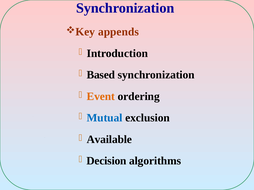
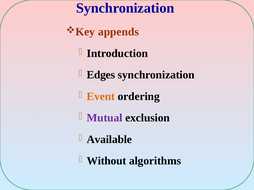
Based: Based -> Edges (101, 75)
Mutual colour: blue -> purple (105, 118)
Decision: Decision -> Without (106, 161)
